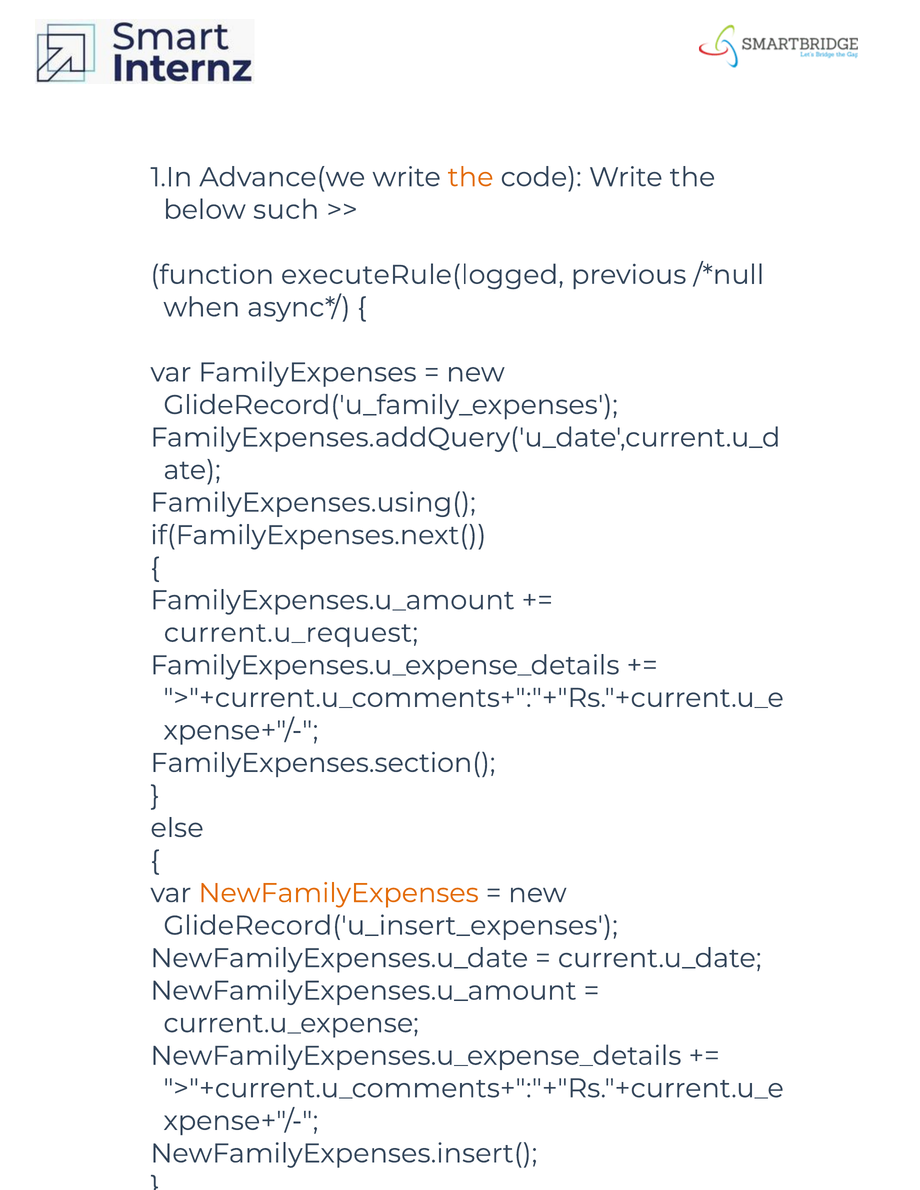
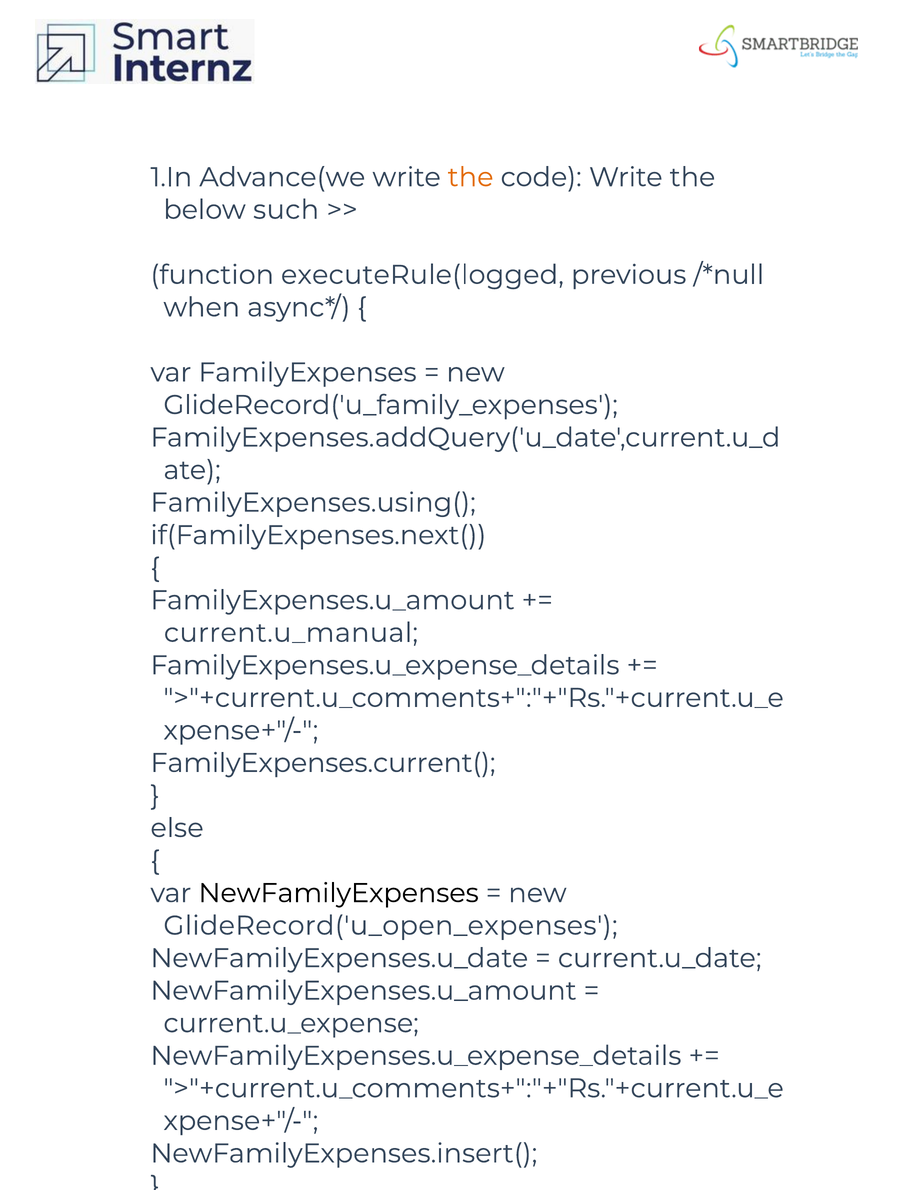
current.u_request: current.u_request -> current.u_manual (291, 633)
FamilyExpenses.section(: FamilyExpenses.section( -> FamilyExpenses.current( (323, 763)
NewFamilyExpenses colour: orange -> black (339, 894)
GlideRecord('u_insert_expenses: GlideRecord('u_insert_expenses -> GlideRecord('u_open_expenses (391, 926)
